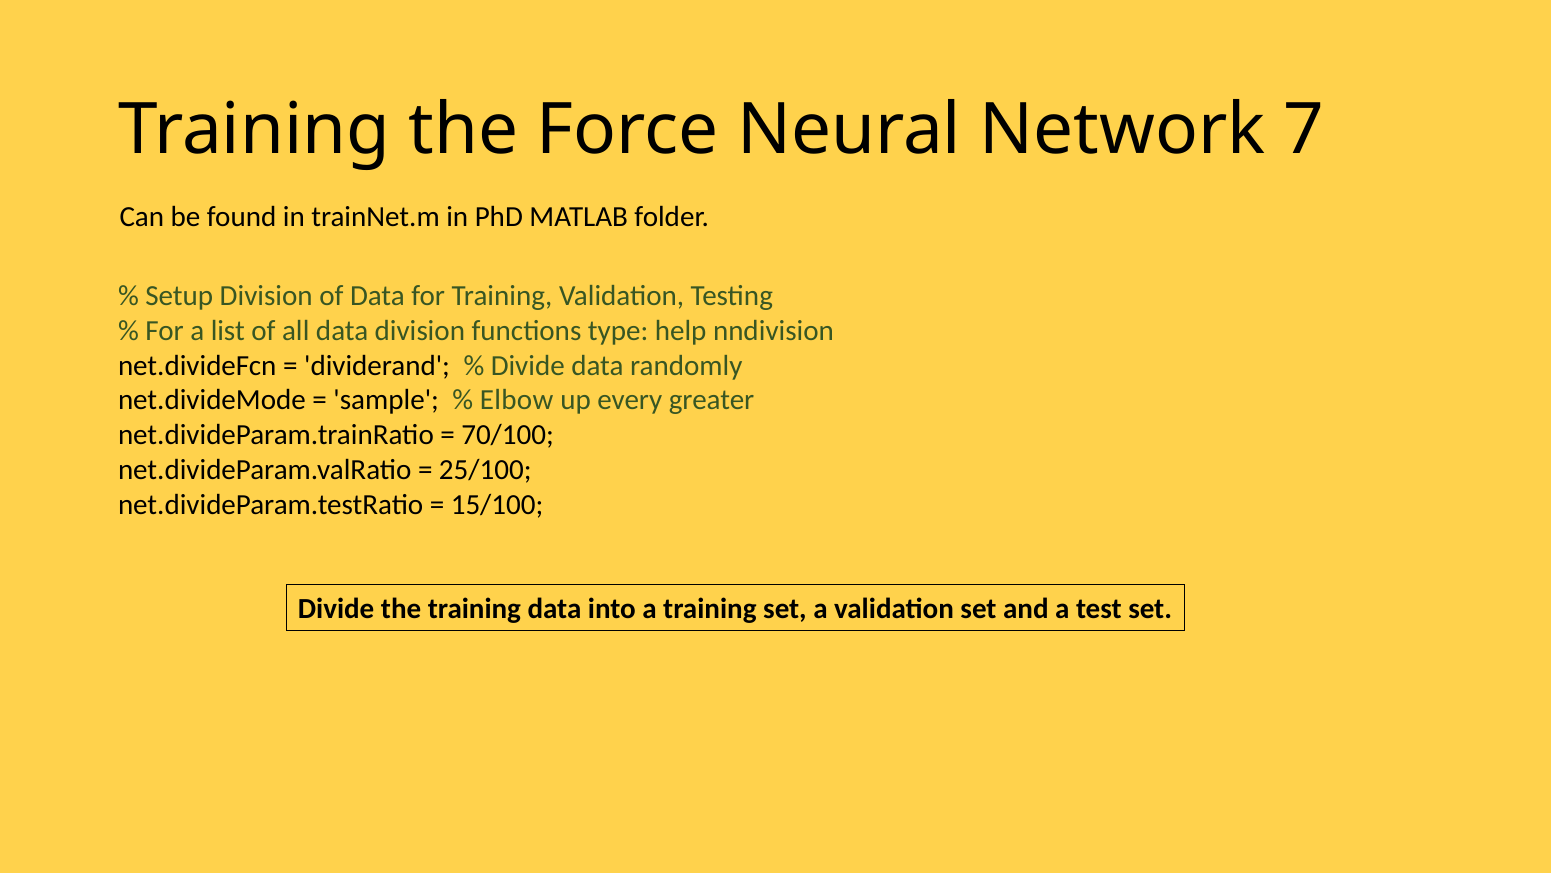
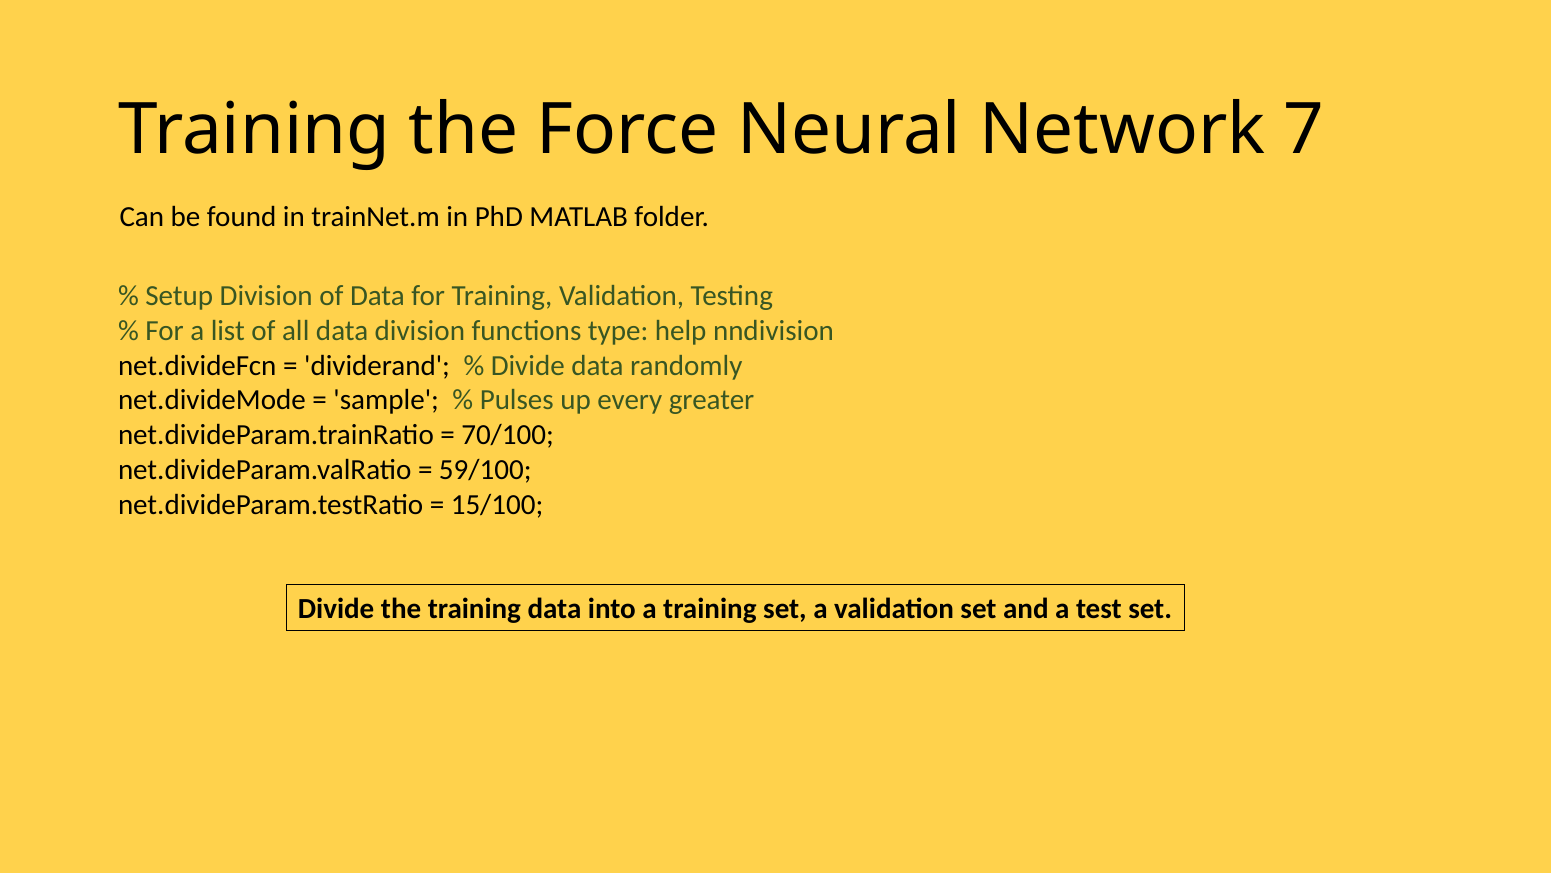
Elbow: Elbow -> Pulses (517, 400)
25/100: 25/100 -> 59/100 (485, 470)
